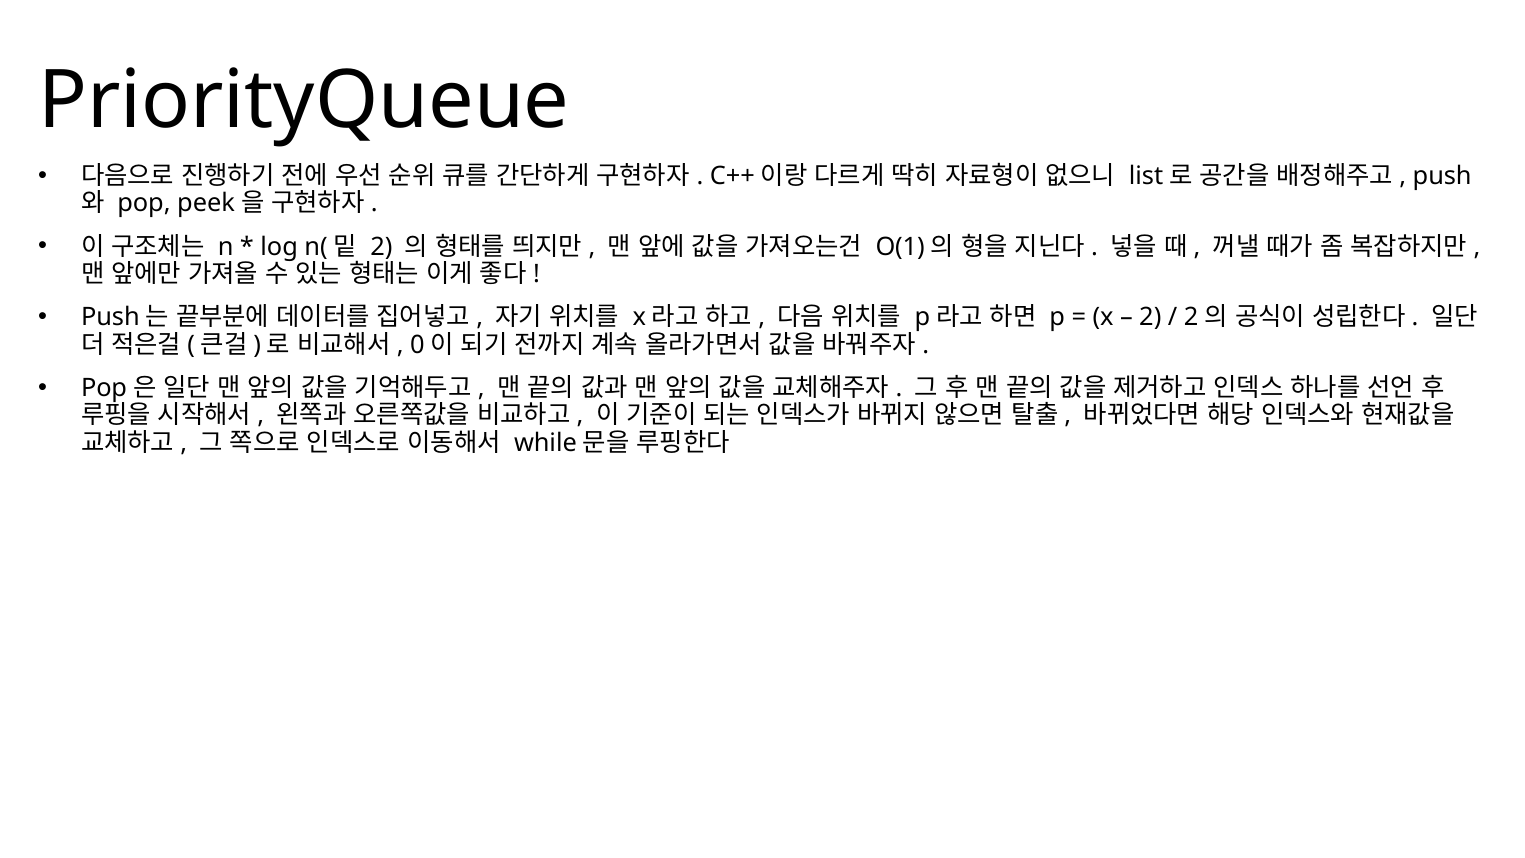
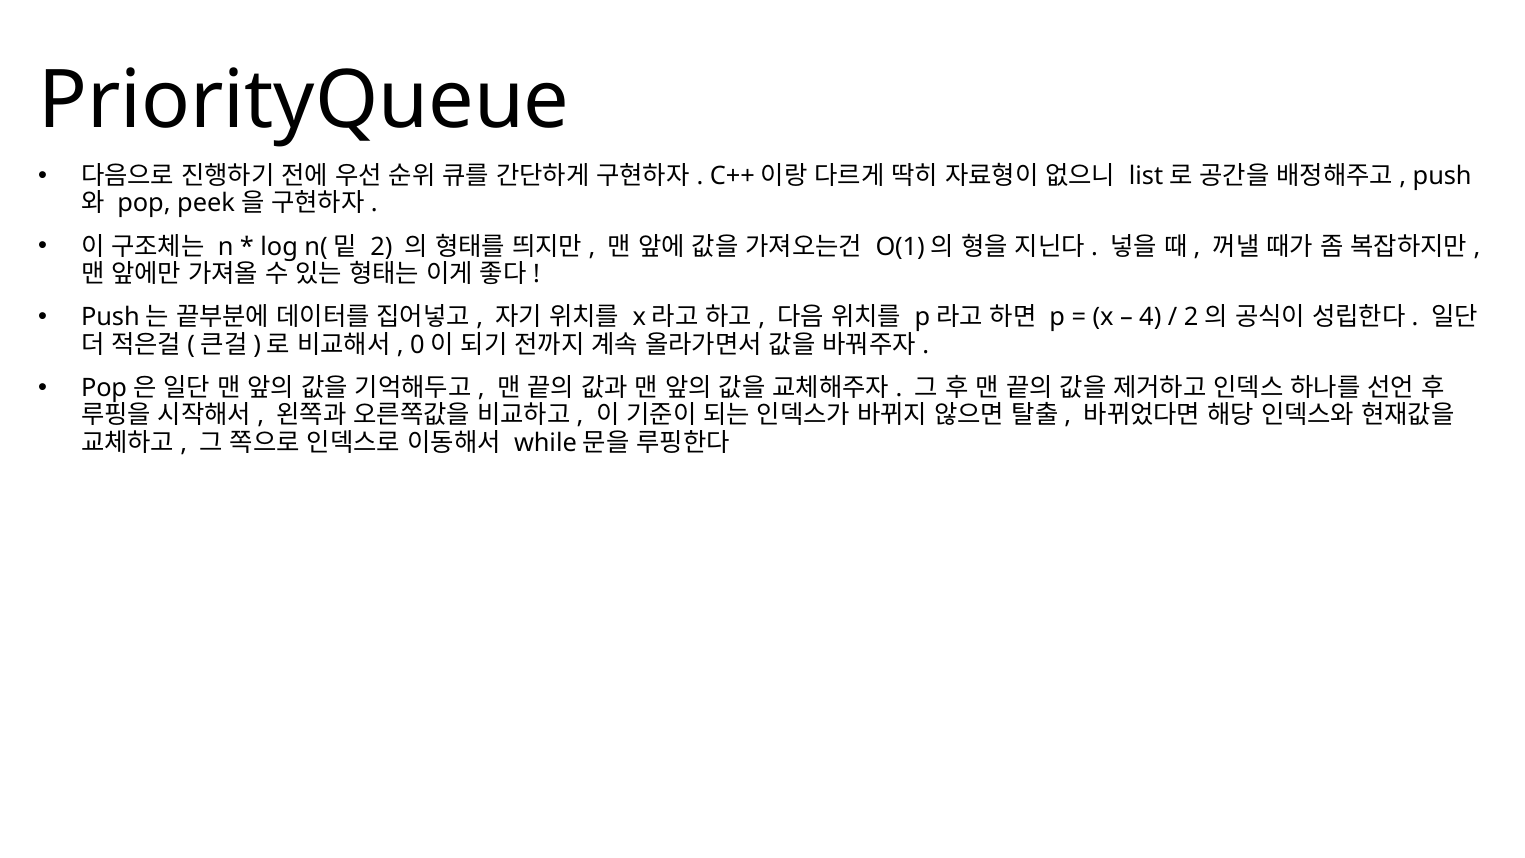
2: 2 -> 4 (1150, 317)
